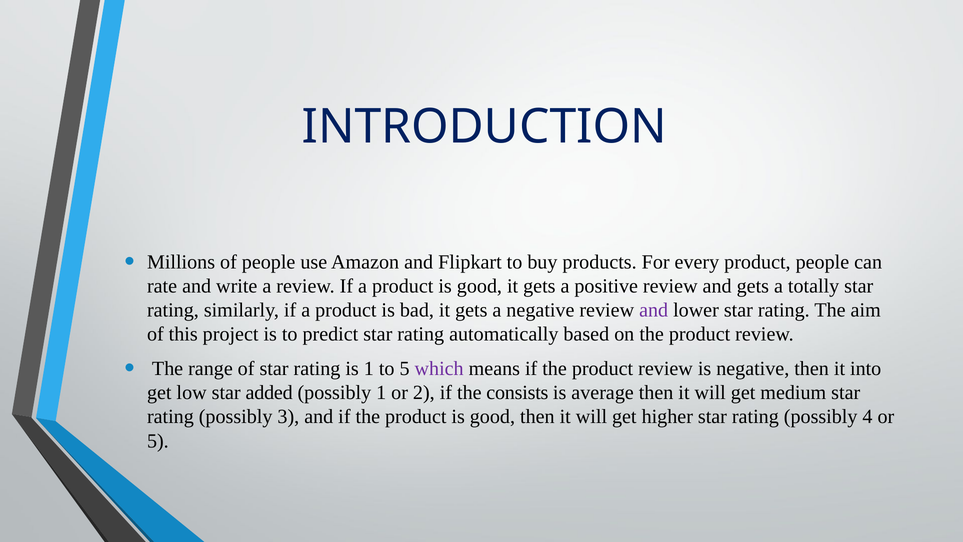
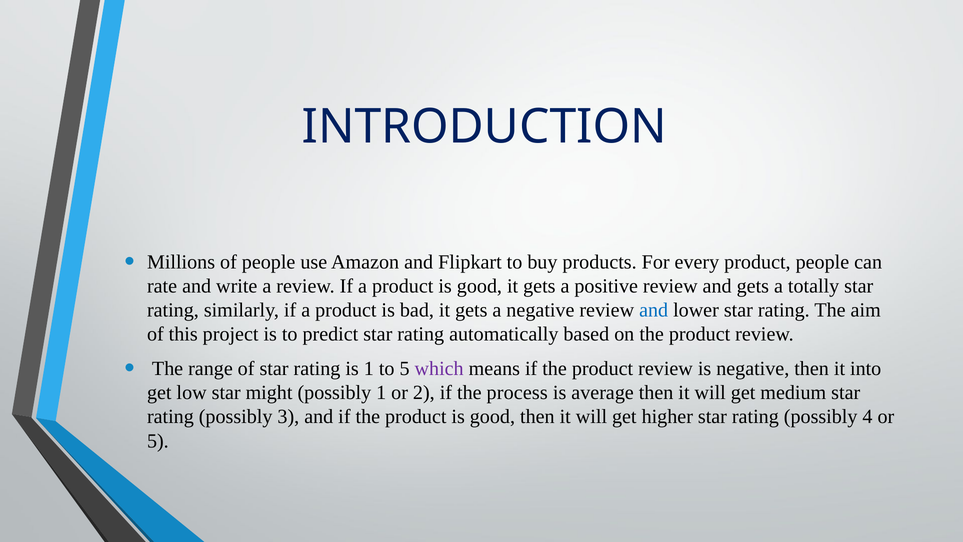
and colour: purple -> blue (654, 310)
added: added -> might (269, 392)
consists: consists -> process (517, 392)
